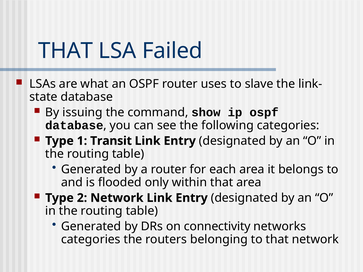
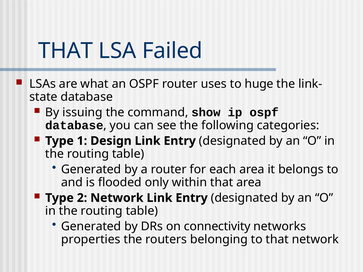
slave: slave -> huge (259, 84)
Transit: Transit -> Design (111, 141)
categories: categories -> properties (91, 240)
